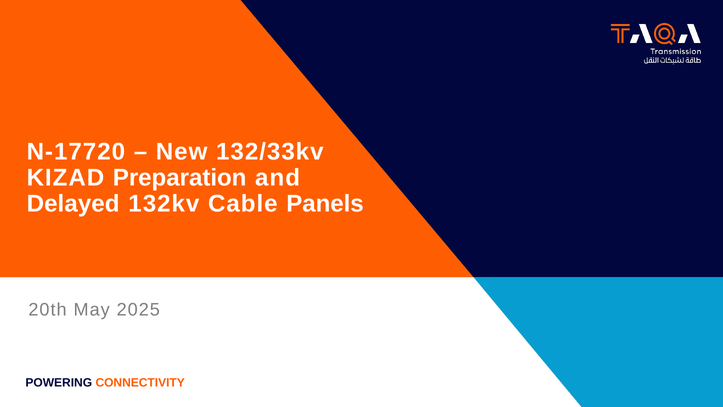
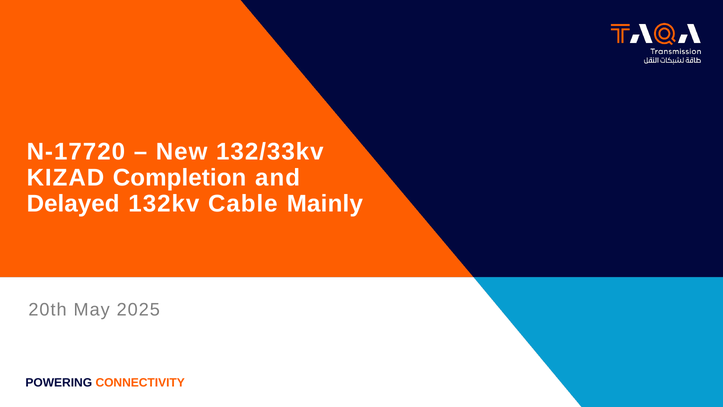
Preparation: Preparation -> Completion (180, 178)
Panels: Panels -> Mainly (325, 204)
